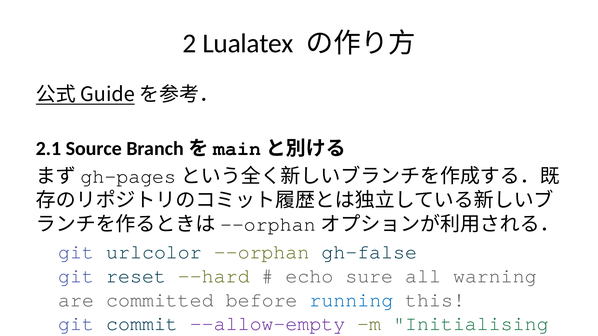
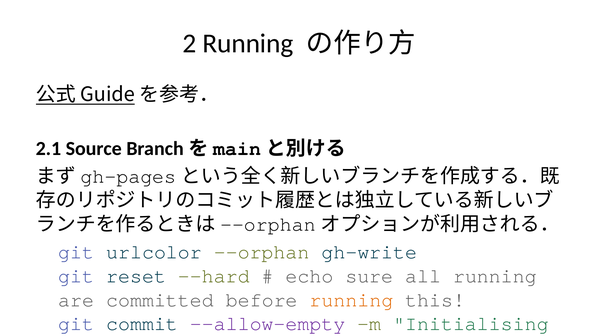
2 Lualatex: Lualatex -> Running (248, 43)
gh-false: gh-false -> gh-write (369, 252)
all warning: warning -> running (495, 276)
running colour: blue -> orange (351, 300)
